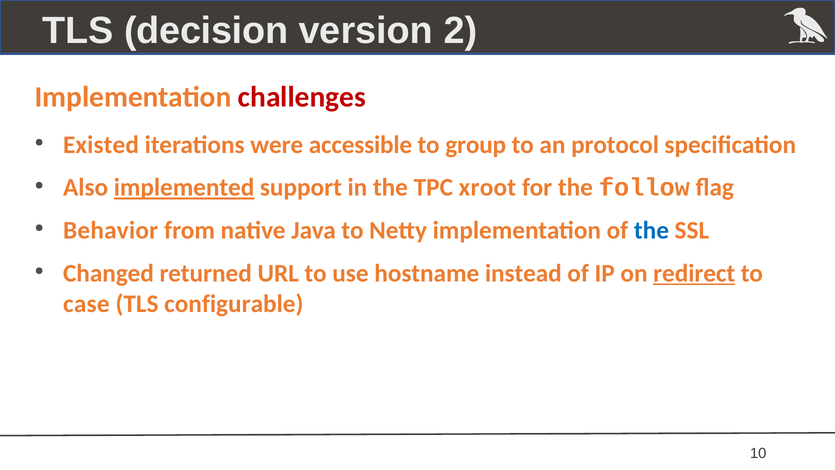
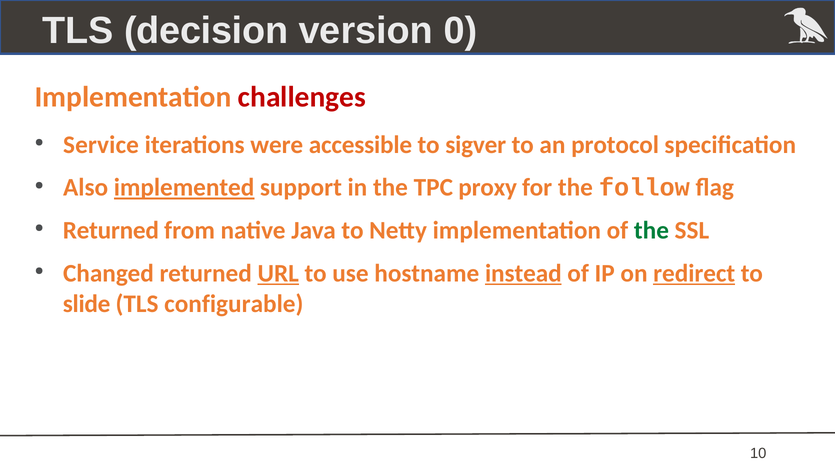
2: 2 -> 0 (460, 31)
Existed: Existed -> Service (101, 145)
group: group -> sigver (476, 145)
xroot: xroot -> proxy (488, 188)
Behavior: Behavior -> Returned (111, 230)
the colour: blue -> green (651, 230)
URL underline: none -> present (278, 273)
instead underline: none -> present (523, 273)
case: case -> slide (87, 304)
